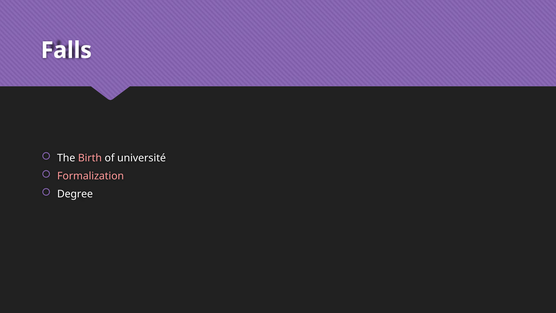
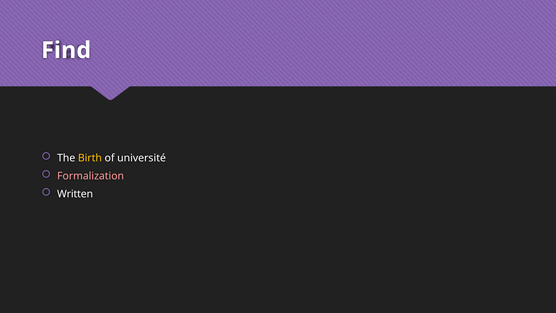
Falls: Falls -> Find (66, 50)
Birth colour: pink -> yellow (90, 158)
Degree: Degree -> Written (75, 194)
